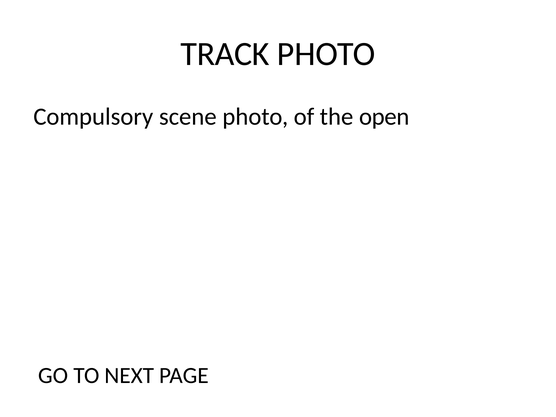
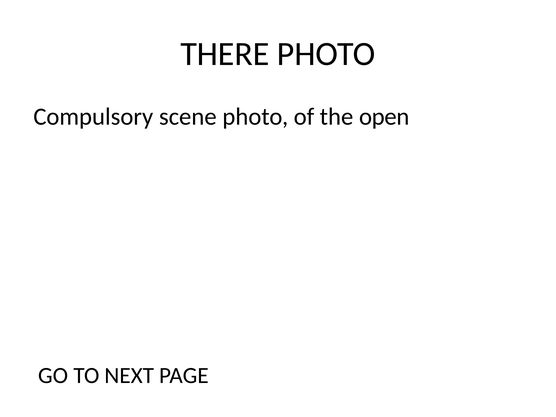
TRACK: TRACK -> THERE (225, 54)
